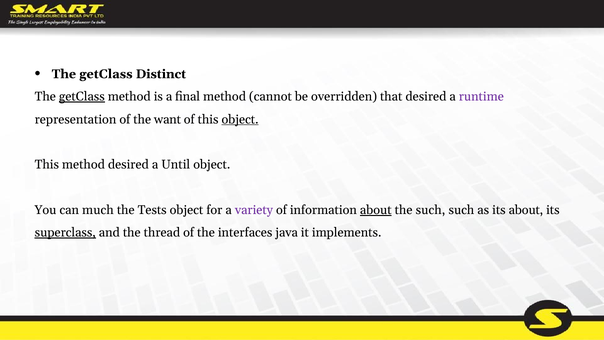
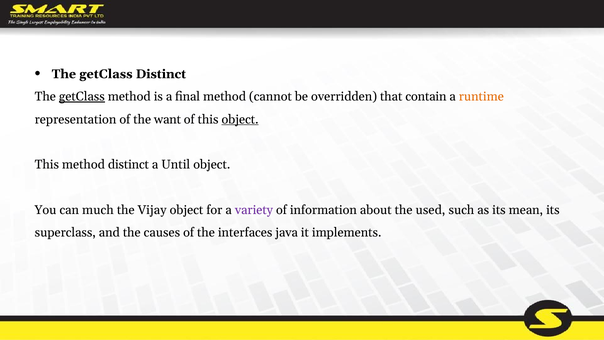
that desired: desired -> contain (426, 97)
runtime colour: purple -> orange (481, 97)
method desired: desired -> distinct (128, 165)
Tests: Tests -> Vijay (152, 210)
about underline: present -> none (376, 210)
the such: such -> used (430, 210)
its about: about -> mean (526, 210)
superclass underline: present -> none (65, 233)
thread: thread -> causes (162, 233)
